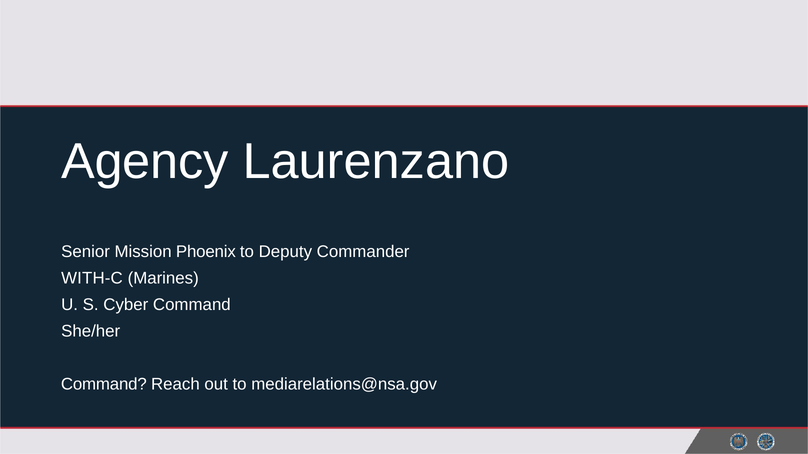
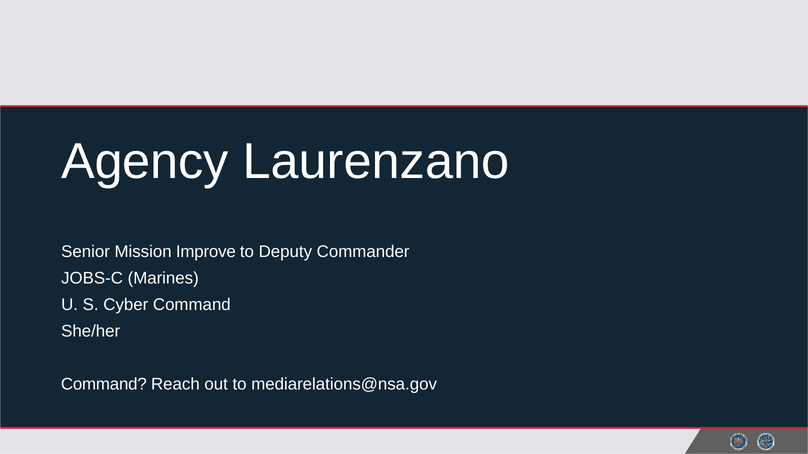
Phoenix: Phoenix -> Improve (206, 252)
WITH-C: WITH-C -> JOBS-C (92, 278)
